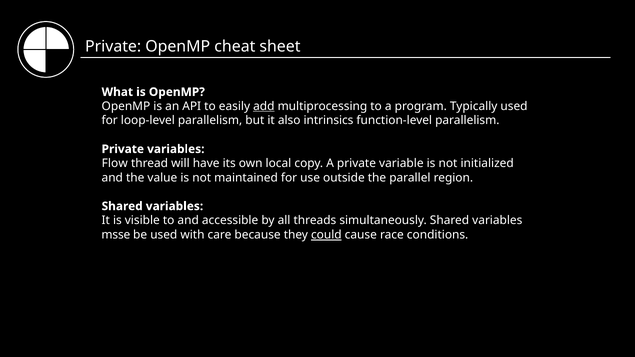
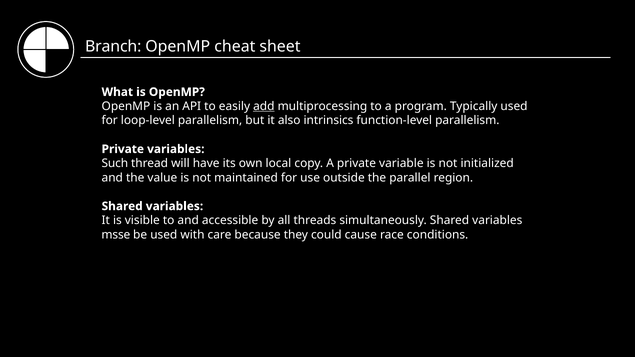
Private: Private -> Branch (113, 47)
Flow: Flow -> Such (115, 163)
could underline: present -> none (326, 235)
